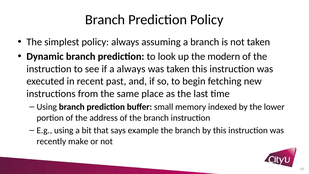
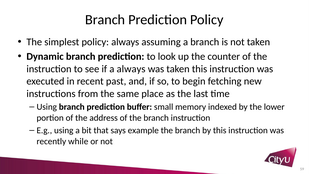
modern: modern -> counter (224, 56)
make: make -> while (78, 141)
